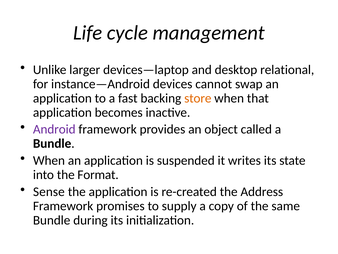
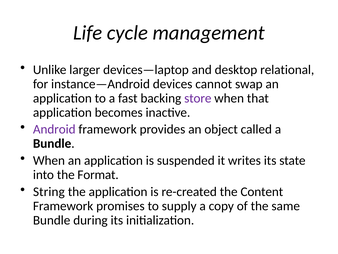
store colour: orange -> purple (198, 98)
Sense: Sense -> String (49, 191)
Address: Address -> Content (262, 191)
